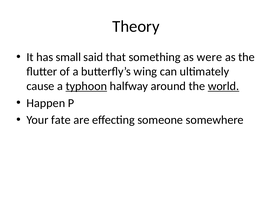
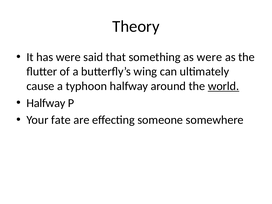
has small: small -> were (68, 57)
typhoon underline: present -> none (86, 86)
Happen: Happen -> Halfway (46, 103)
